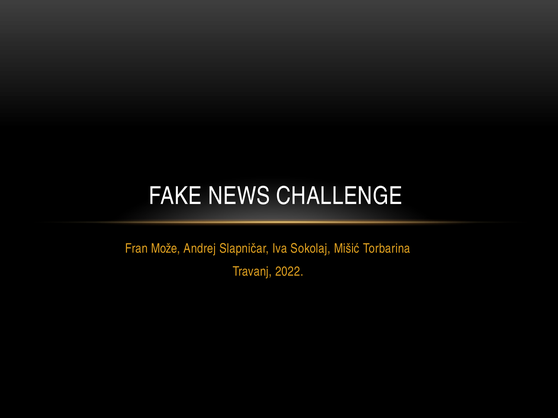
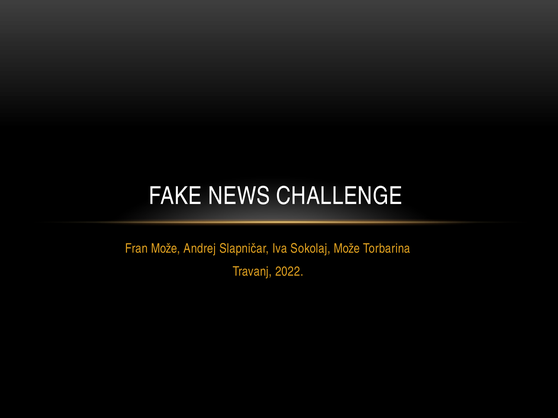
Sokolaj Mišić: Mišić -> Može (347, 249)
